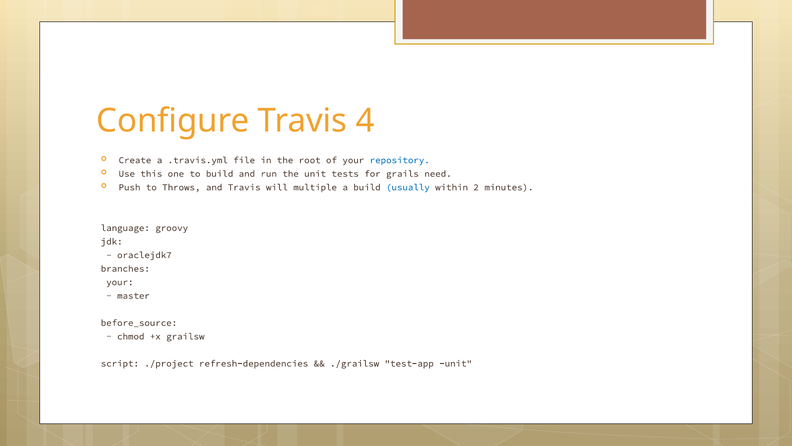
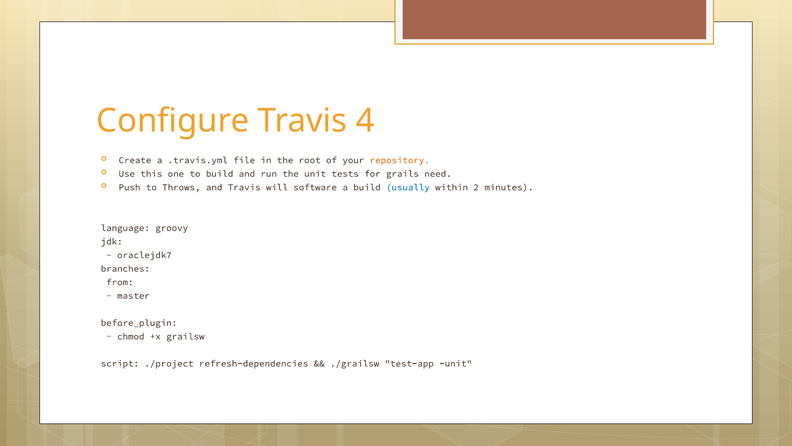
repository colour: blue -> orange (400, 160)
multiple: multiple -> software (315, 187)
your: your -> from (120, 282)
before_source: before_source -> before_plugin (139, 322)
